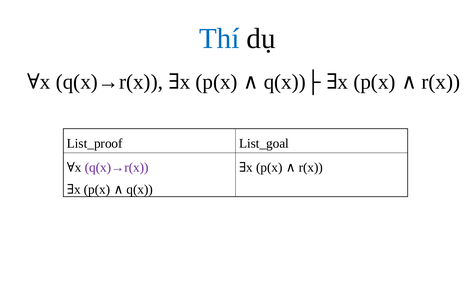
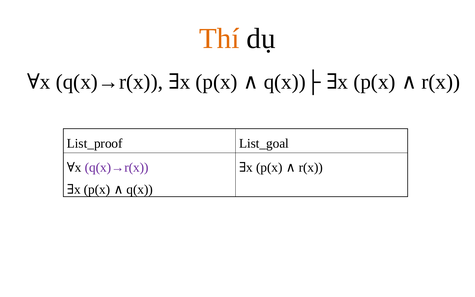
Thí colour: blue -> orange (219, 39)
